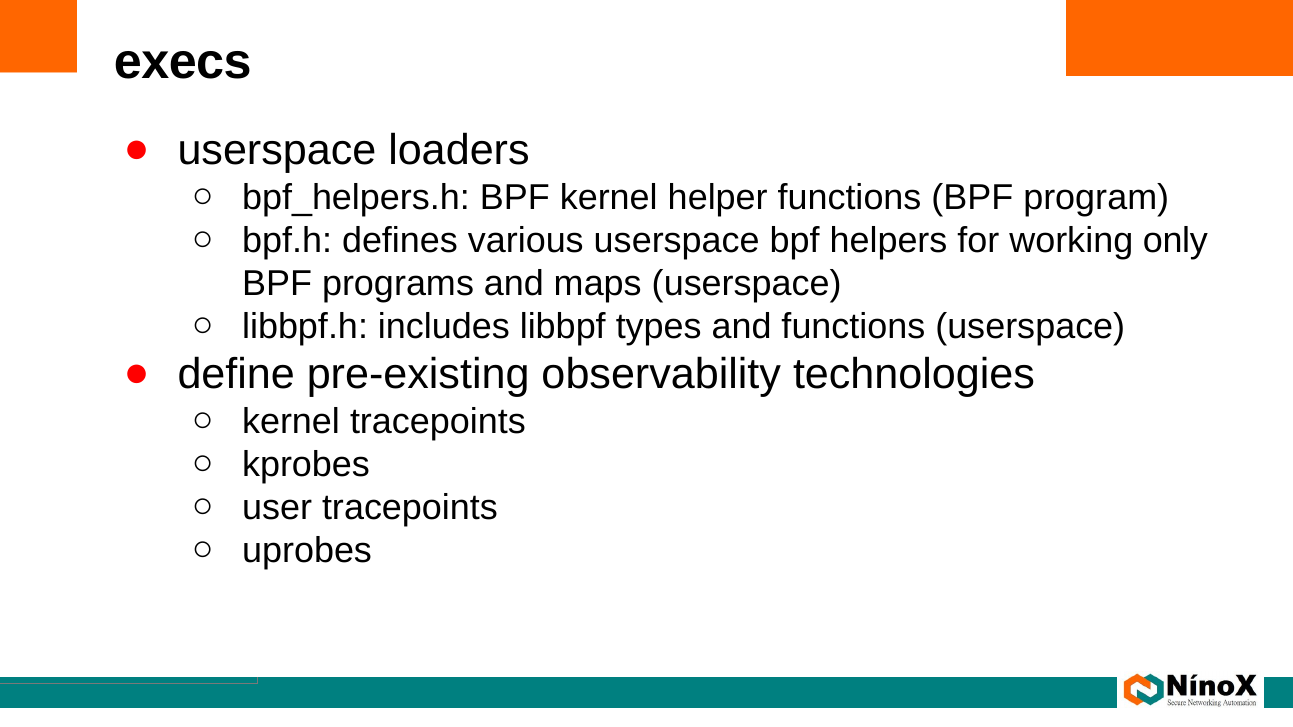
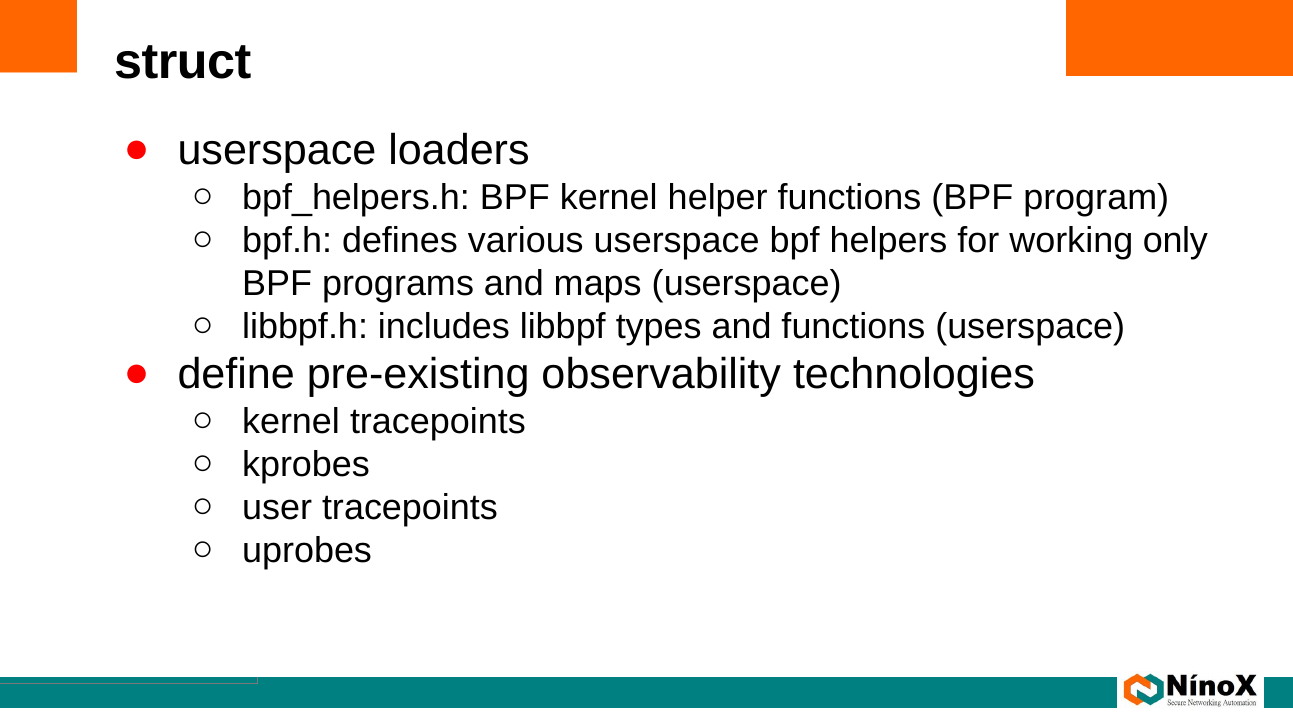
execs: execs -> struct (183, 62)
